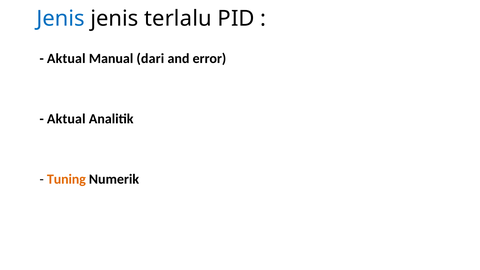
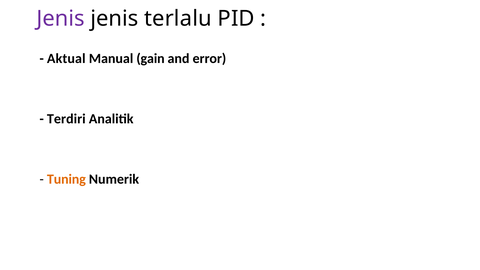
Jenis colour: blue -> purple (61, 19)
dari: dari -> gain (151, 59)
Aktual: Aktual -> Terdiri (66, 119)
